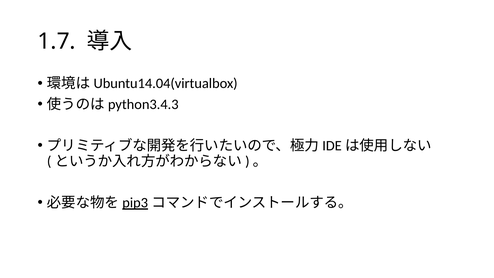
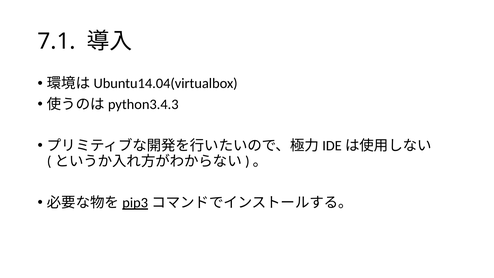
1.7: 1.7 -> 7.1 (57, 41)
